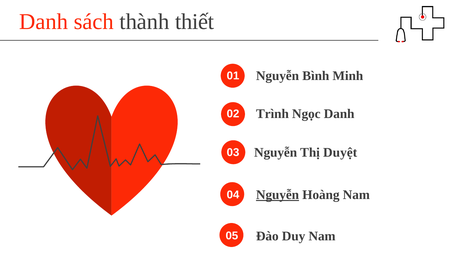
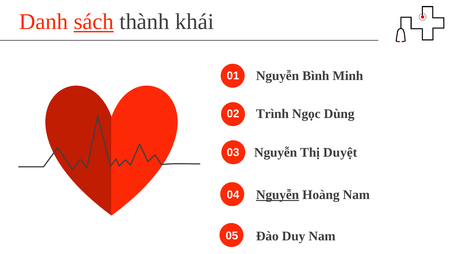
sách underline: none -> present (94, 22)
thiết: thiết -> khái (195, 22)
Ngọc Danh: Danh -> Dùng (339, 114)
